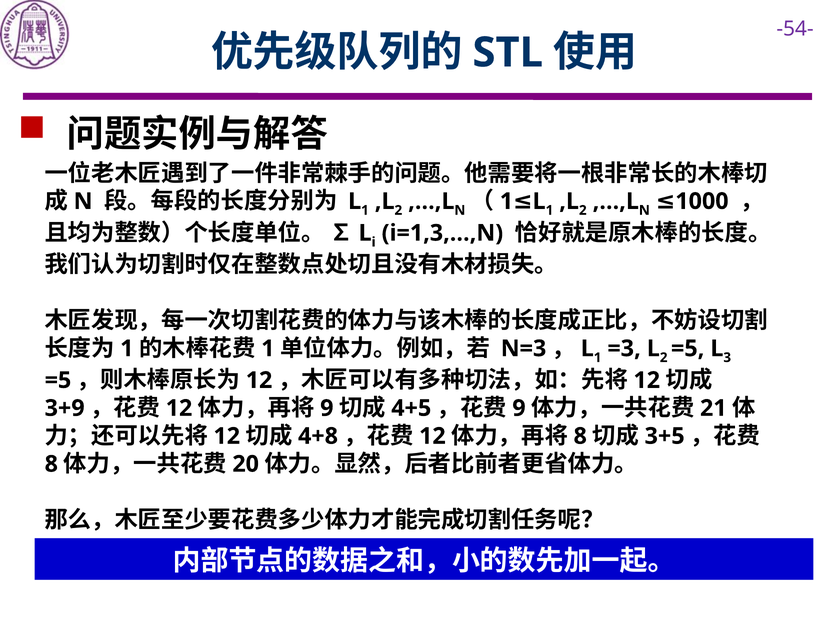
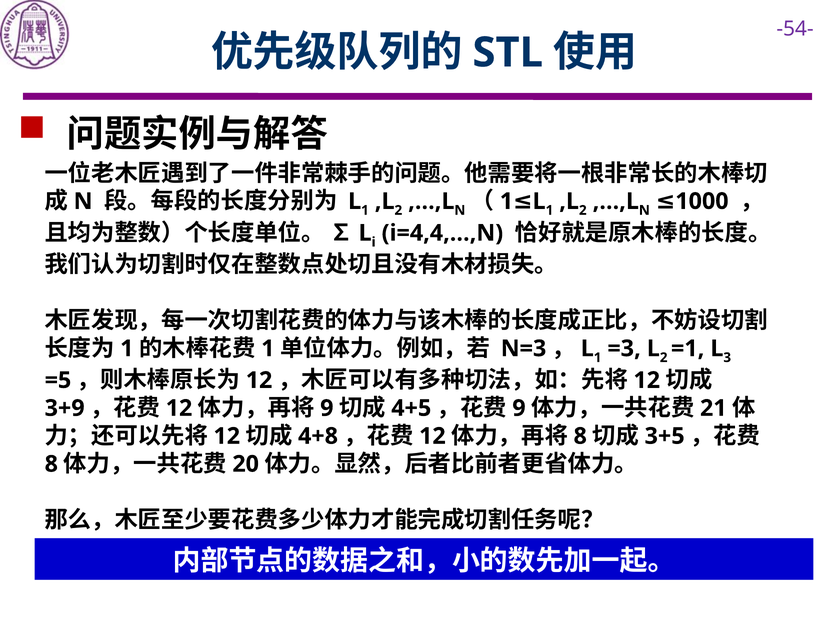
i=1,3,…,N: i=1,3,…,N -> i=4,4,…,N (442, 233)
=5: =5 -> =1 (688, 349)
